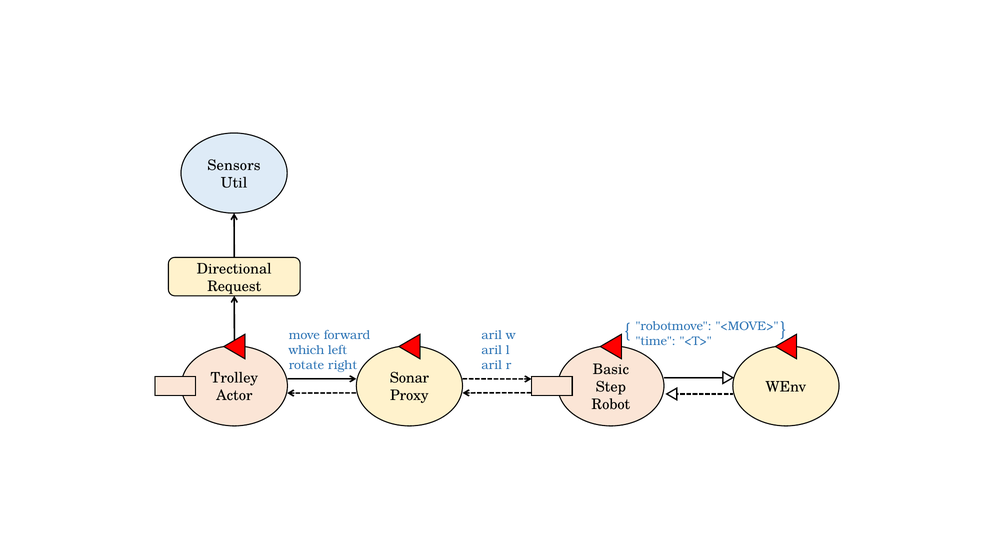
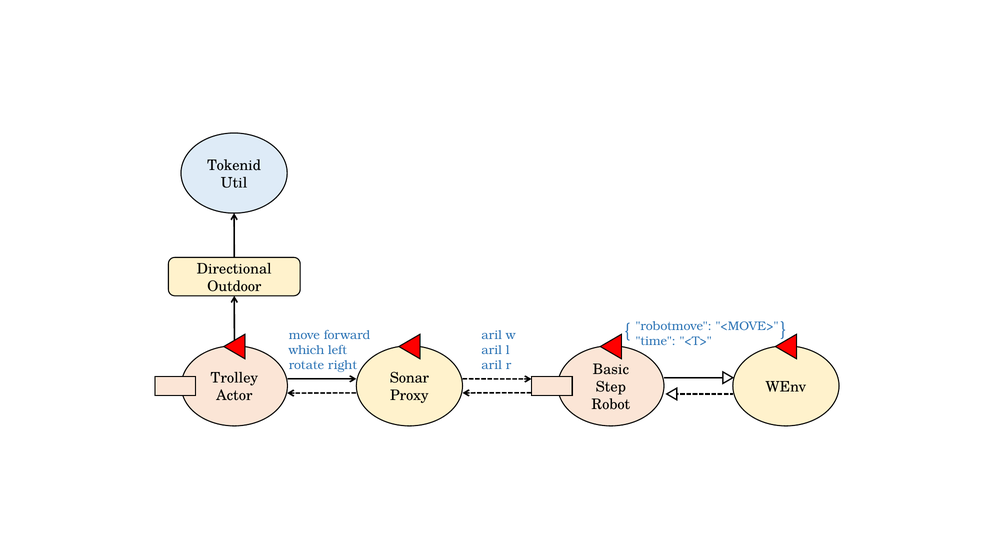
Sensors: Sensors -> Tokenid (234, 165)
Request: Request -> Outdoor (234, 286)
